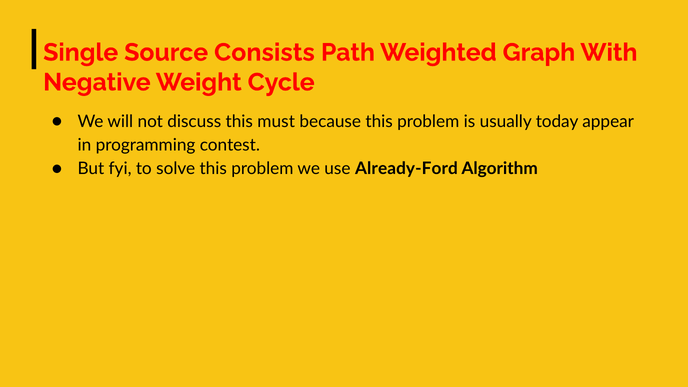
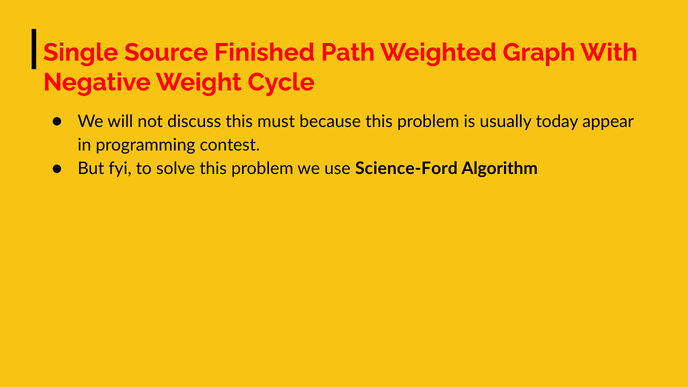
Consists: Consists -> Finished (264, 52)
Already-Ford: Already-Ford -> Science-Ford (406, 169)
